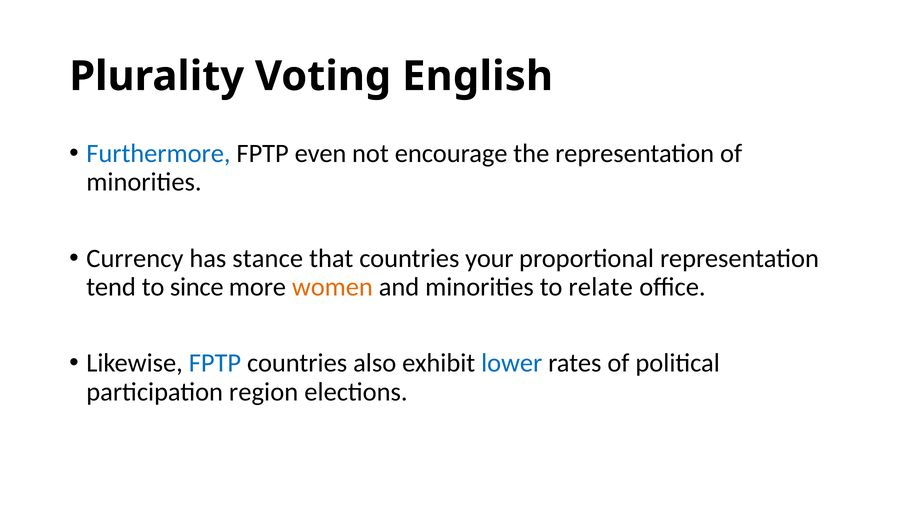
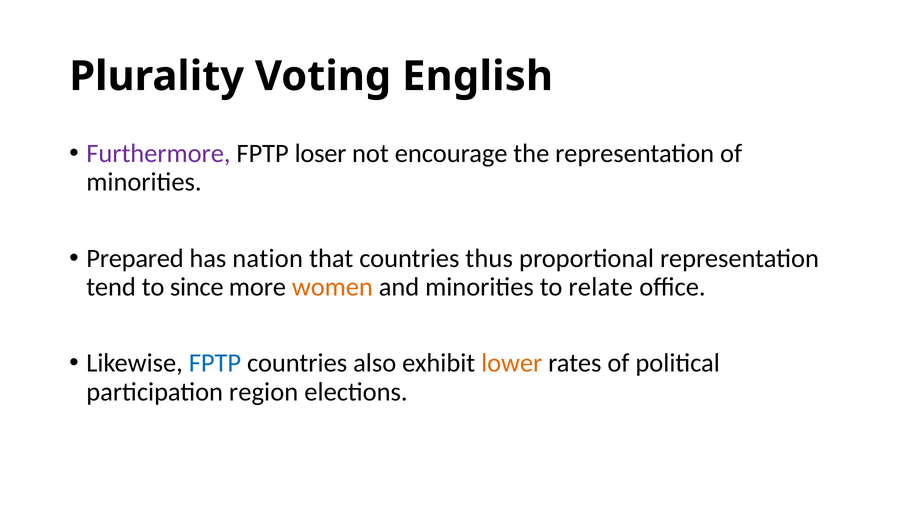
Furthermore colour: blue -> purple (158, 154)
even: even -> loser (321, 154)
Currency: Currency -> Prepared (135, 259)
stance: stance -> nation (268, 259)
your: your -> thus (489, 259)
lower colour: blue -> orange (512, 363)
